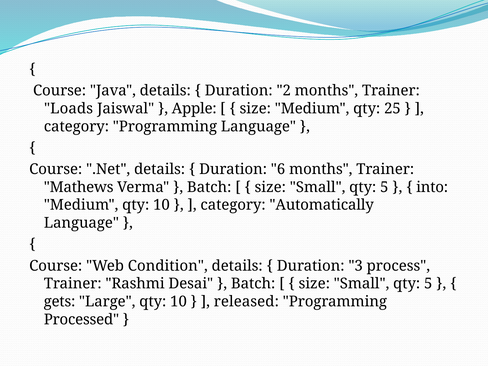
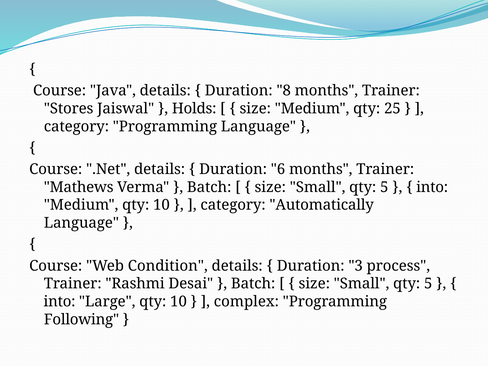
2: 2 -> 8 (284, 91)
Loads: Loads -> Stores (69, 109)
Apple: Apple -> Holds (194, 109)
gets: gets -> into (60, 302)
released: released -> complex (246, 302)
Processed: Processed -> Following (81, 319)
